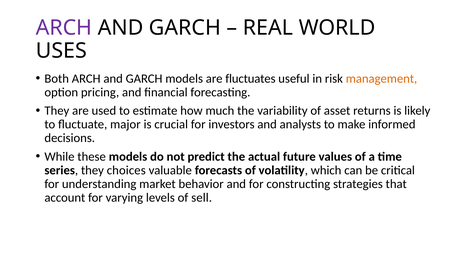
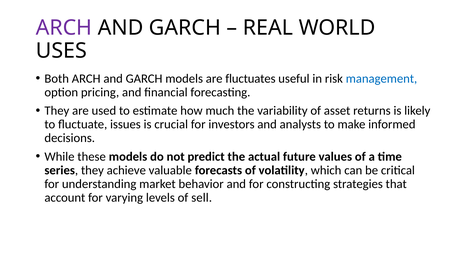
management colour: orange -> blue (381, 79)
major: major -> issues (125, 125)
choices: choices -> achieve (126, 170)
